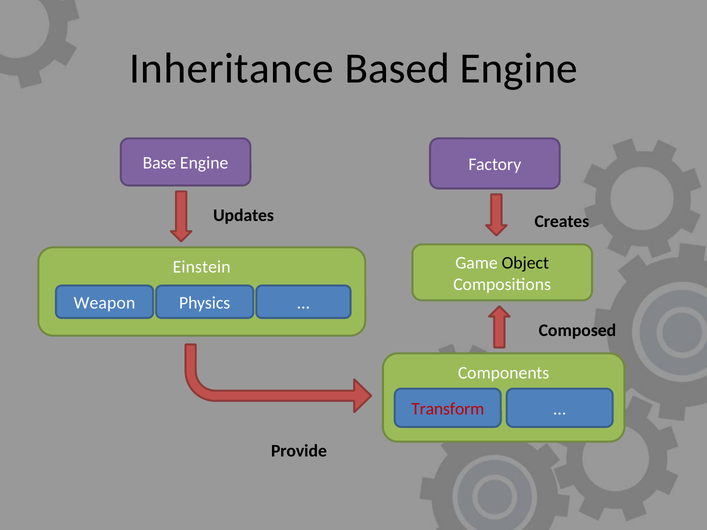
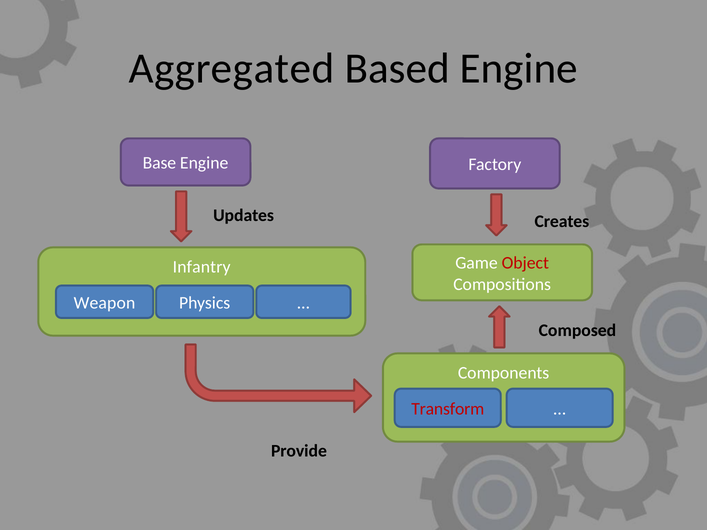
Inheritance: Inheritance -> Aggregated (231, 68)
Object colour: black -> red (525, 263)
Einstein: Einstein -> Infantry (202, 267)
